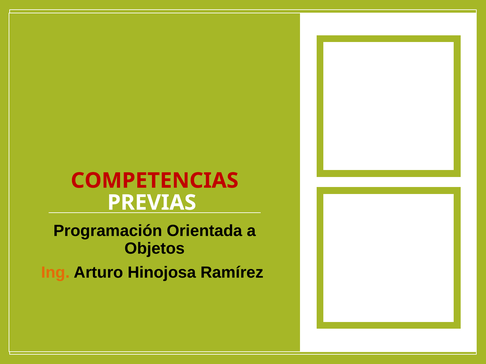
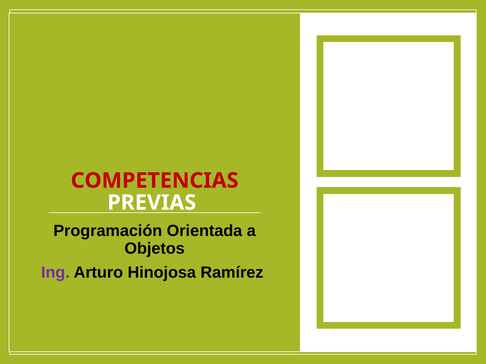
Ing colour: orange -> purple (55, 273)
